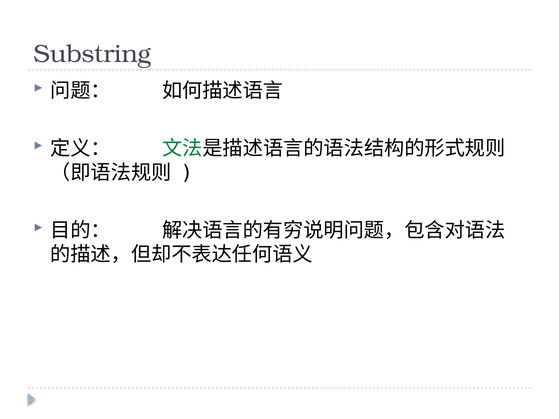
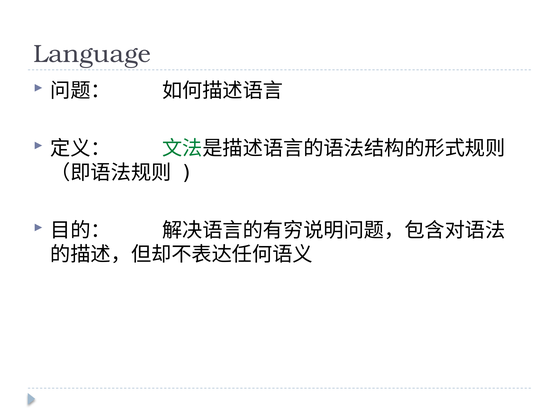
Substring: Substring -> Language (92, 54)
